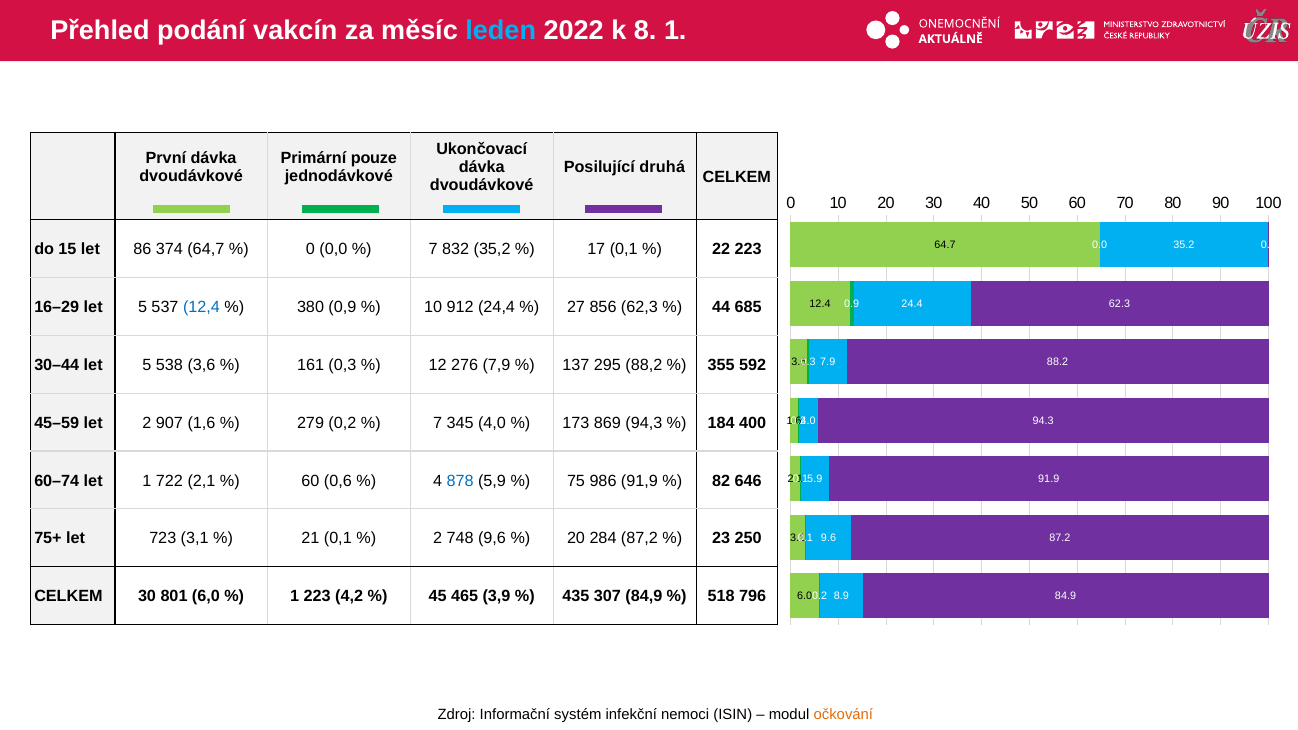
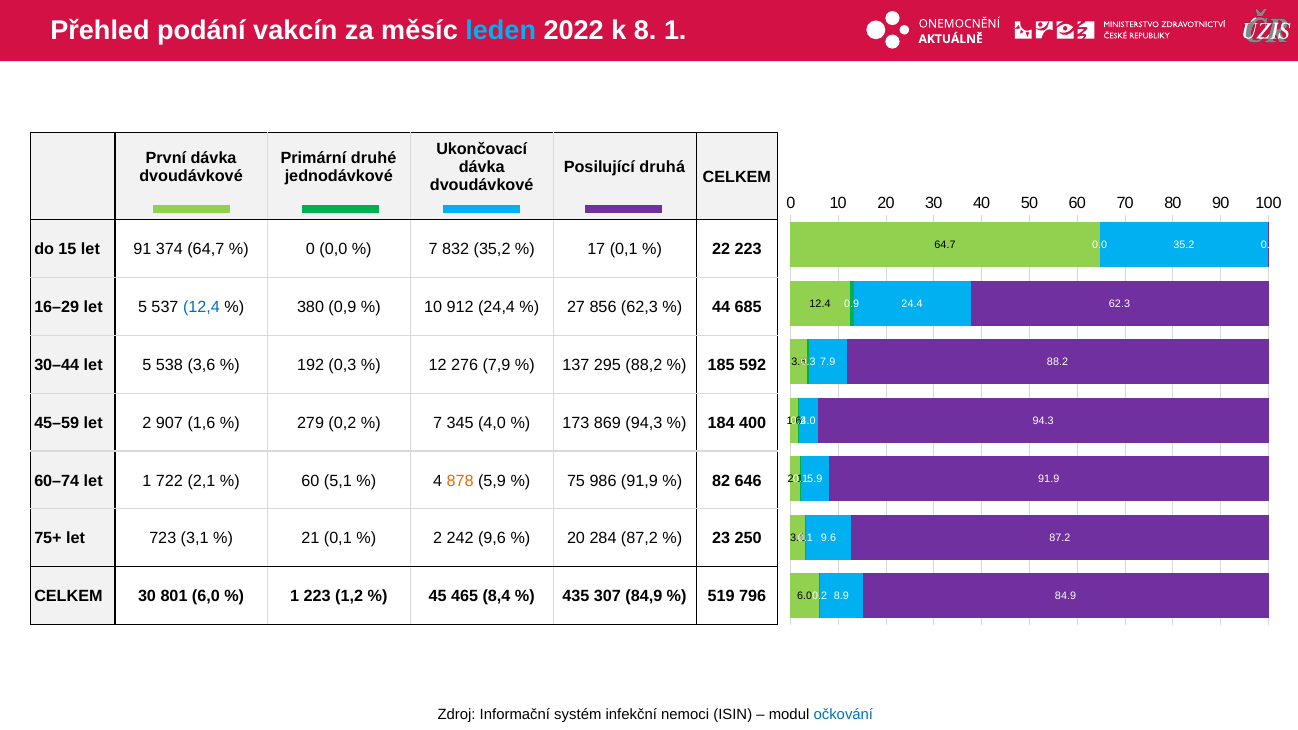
pouze: pouze -> druhé (374, 158)
86: 86 -> 91 (142, 250)
161: 161 -> 192 (311, 365)
355: 355 -> 185 (721, 365)
0,6: 0,6 -> 5,1 (338, 481)
878 colour: blue -> orange (460, 481)
748: 748 -> 242 (460, 539)
4,2: 4,2 -> 1,2 (349, 597)
3,9: 3,9 -> 8,4 (497, 597)
518: 518 -> 519 (721, 597)
očkování colour: orange -> blue (843, 715)
